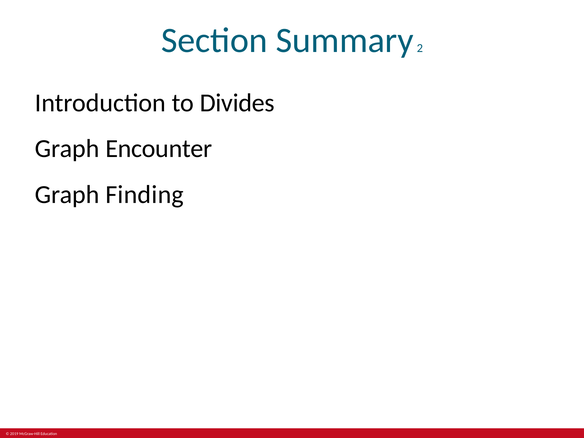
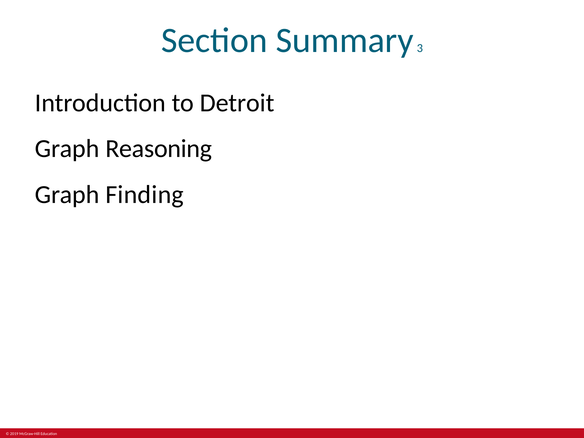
2: 2 -> 3 (420, 48)
Divides: Divides -> Detroit (237, 103)
Encounter: Encounter -> Reasoning (159, 149)
